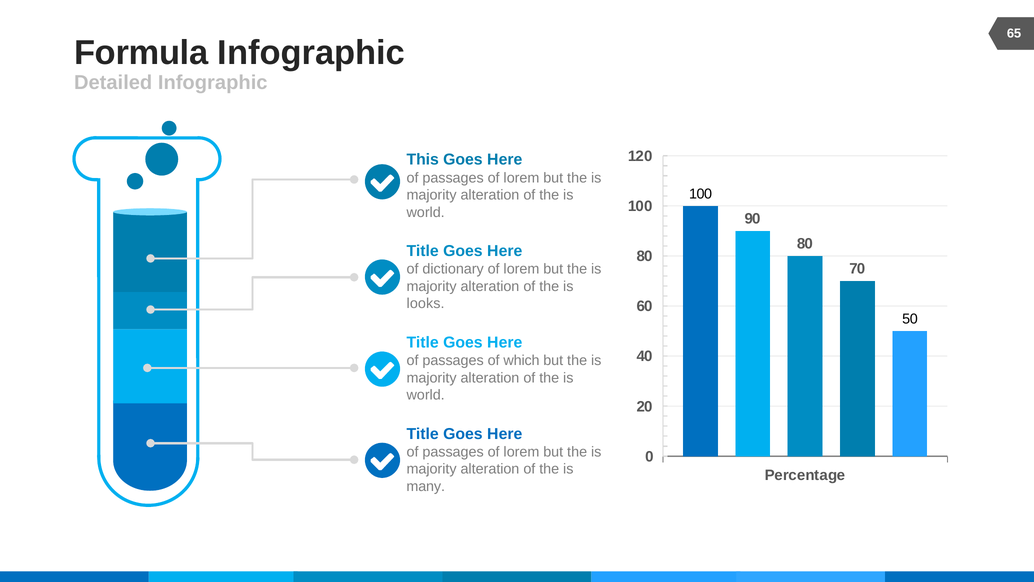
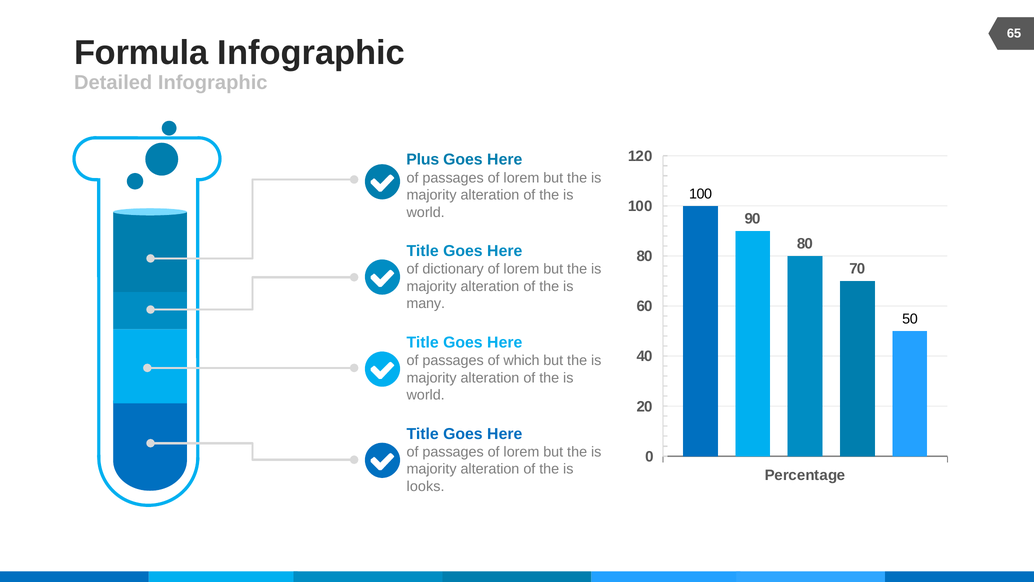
This: This -> Plus (423, 160)
looks: looks -> many (426, 304)
many: many -> looks (426, 486)
